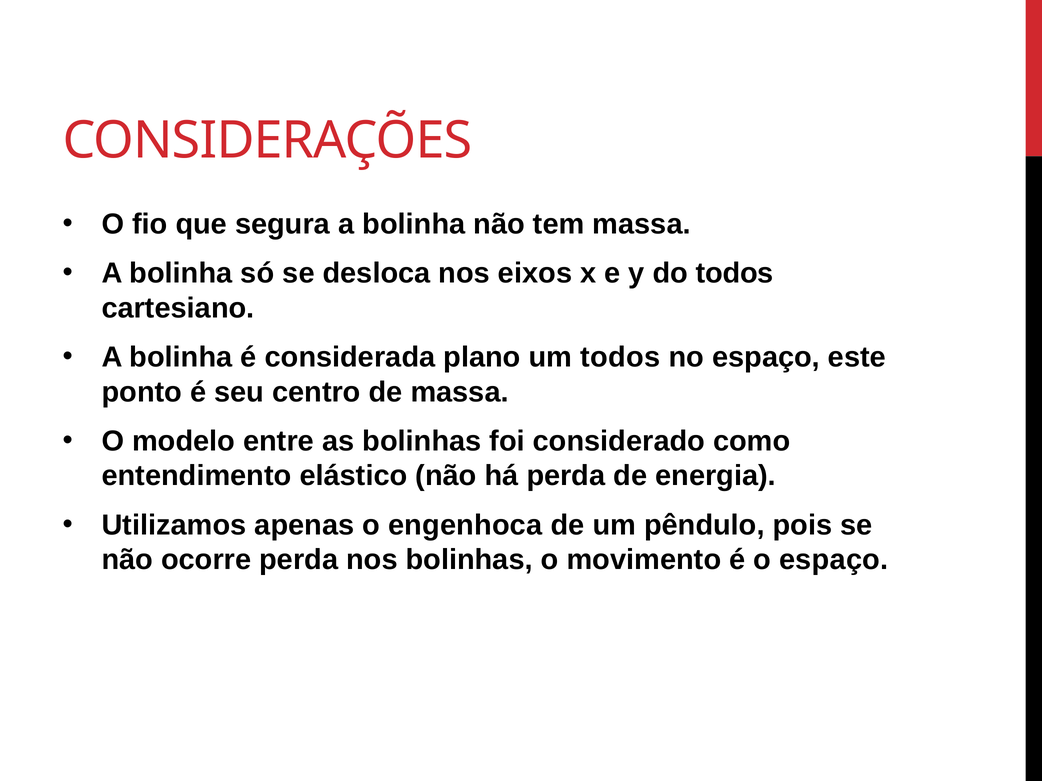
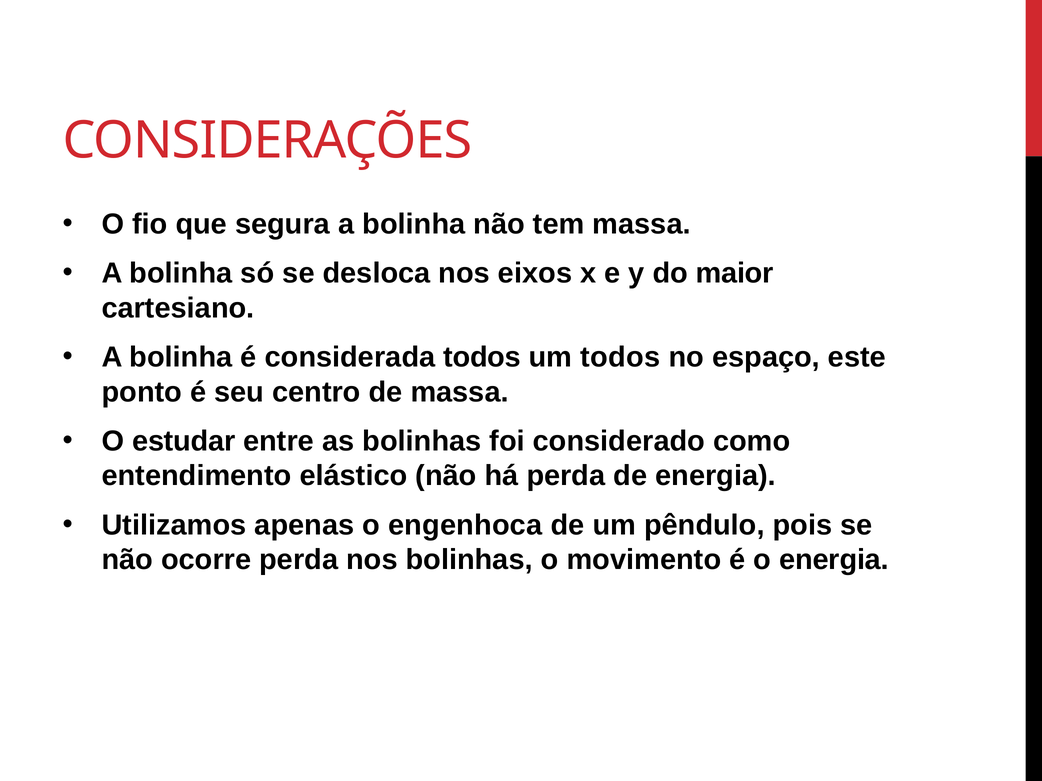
do todos: todos -> maior (735, 274)
considerada plano: plano -> todos (482, 358)
modelo: modelo -> estudar (184, 441)
o espaço: espaço -> energia (834, 560)
